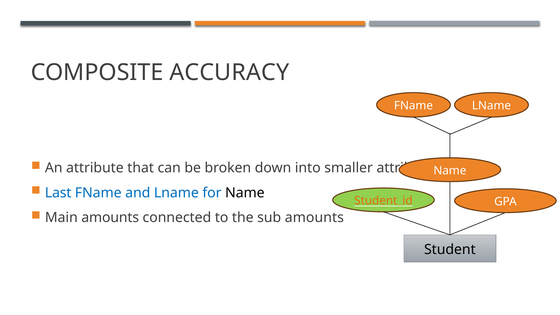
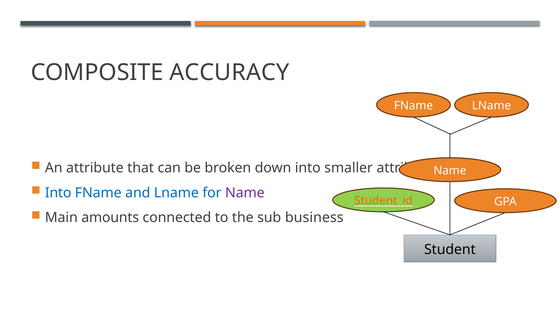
Last: Last -> Into (58, 193)
Name colour: black -> purple (245, 193)
sub amounts: amounts -> business (314, 218)
